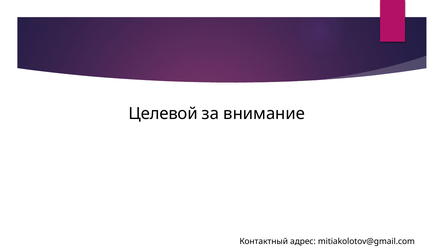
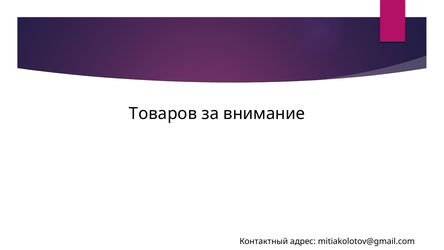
Целевой: Целевой -> Товаров (163, 114)
